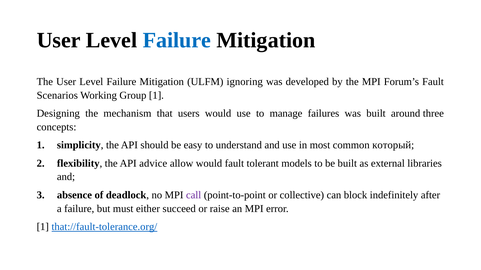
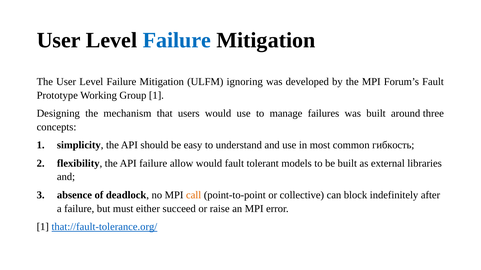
Scenarios: Scenarios -> Prototype (57, 96)
который: который -> гибкость (393, 145)
API advice: advice -> failure (153, 164)
call colour: purple -> orange (194, 195)
